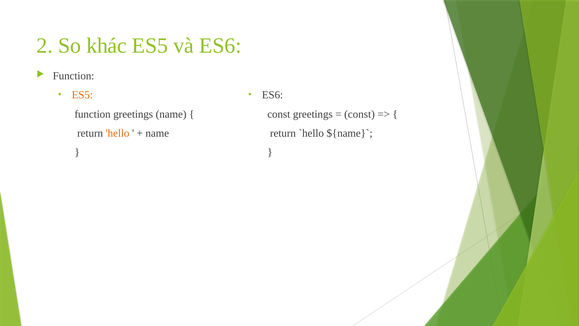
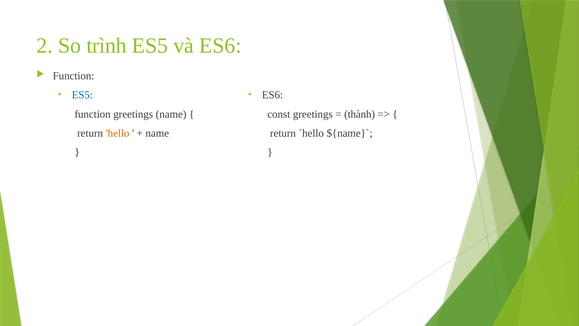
khác: khác -> trình (107, 46)
ES5 colour: orange -> blue (82, 95)
const: const -> thành (360, 114)
